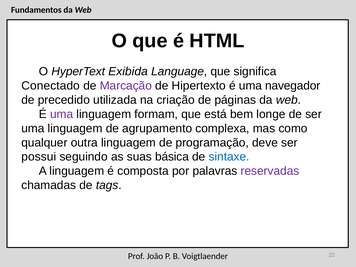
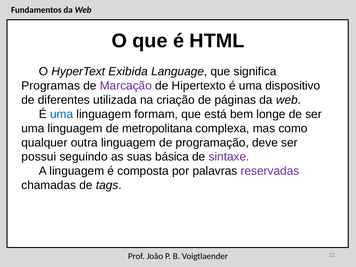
Conectado: Conectado -> Programas (51, 86)
navegador: navegador -> dispositivo (293, 86)
precedido: precedido -> diferentes (64, 100)
uma colour: purple -> blue (62, 114)
agrupamento: agrupamento -> metropolitana (157, 128)
sintaxe colour: blue -> purple (229, 157)
